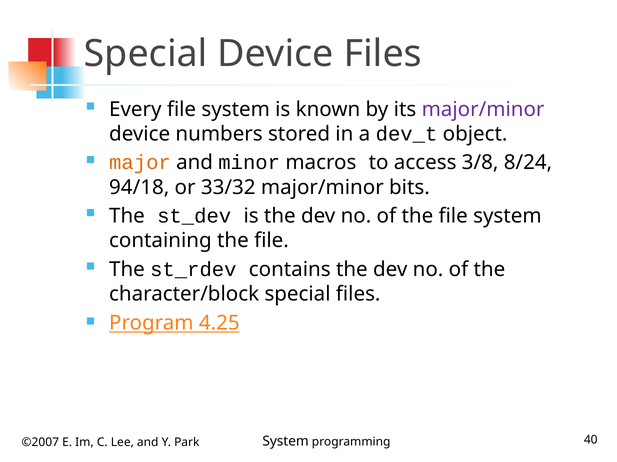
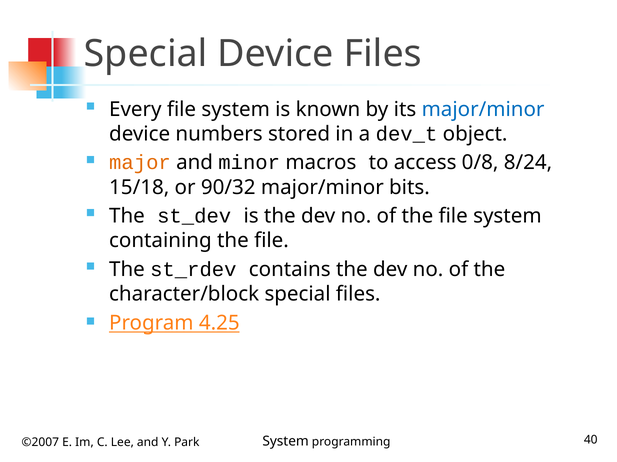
major/minor colour: purple -> blue (483, 109)
3/8: 3/8 -> 0/8 (480, 163)
94/18: 94/18 -> 15/18 (139, 188)
33/32: 33/32 -> 90/32 (228, 188)
